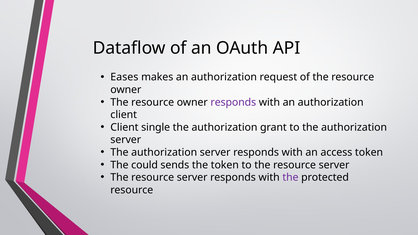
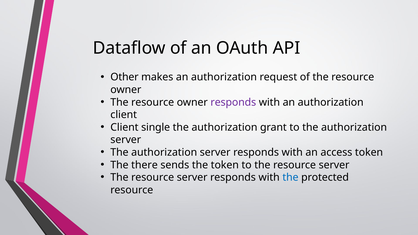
Eases: Eases -> Other (124, 77)
could: could -> there (144, 165)
the colour: purple -> blue (290, 178)
